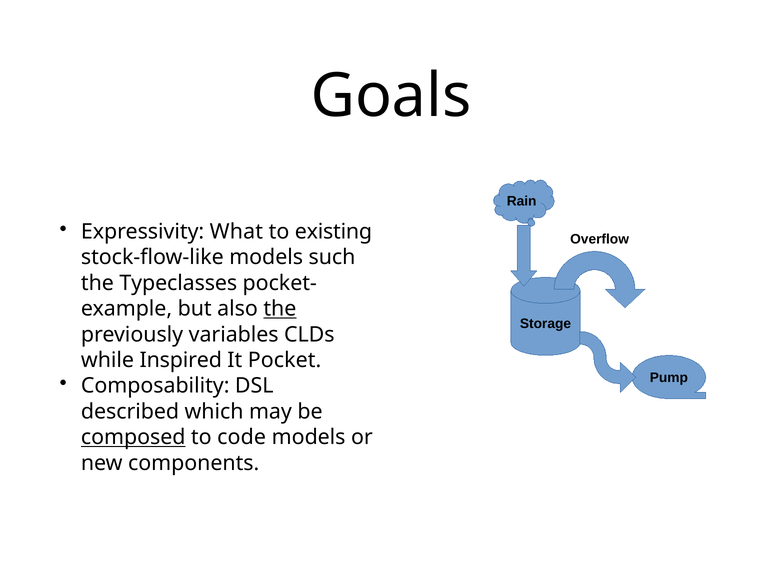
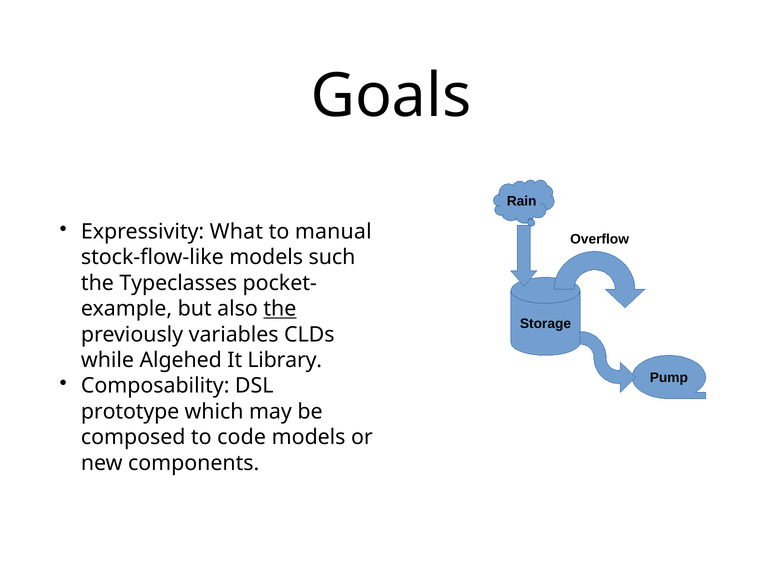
existing: existing -> manual (333, 231)
Inspired: Inspired -> Algehed (181, 360)
Pocket: Pocket -> Library (285, 360)
described: described -> prototype (130, 411)
composed underline: present -> none (133, 437)
